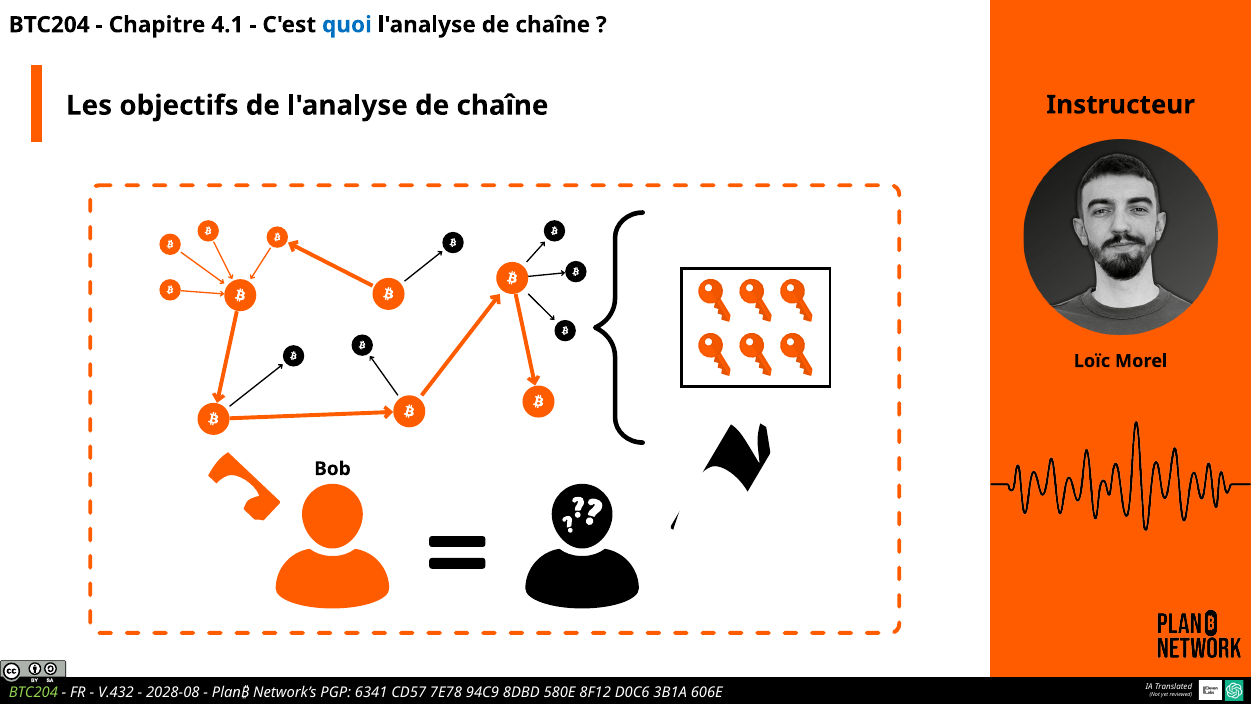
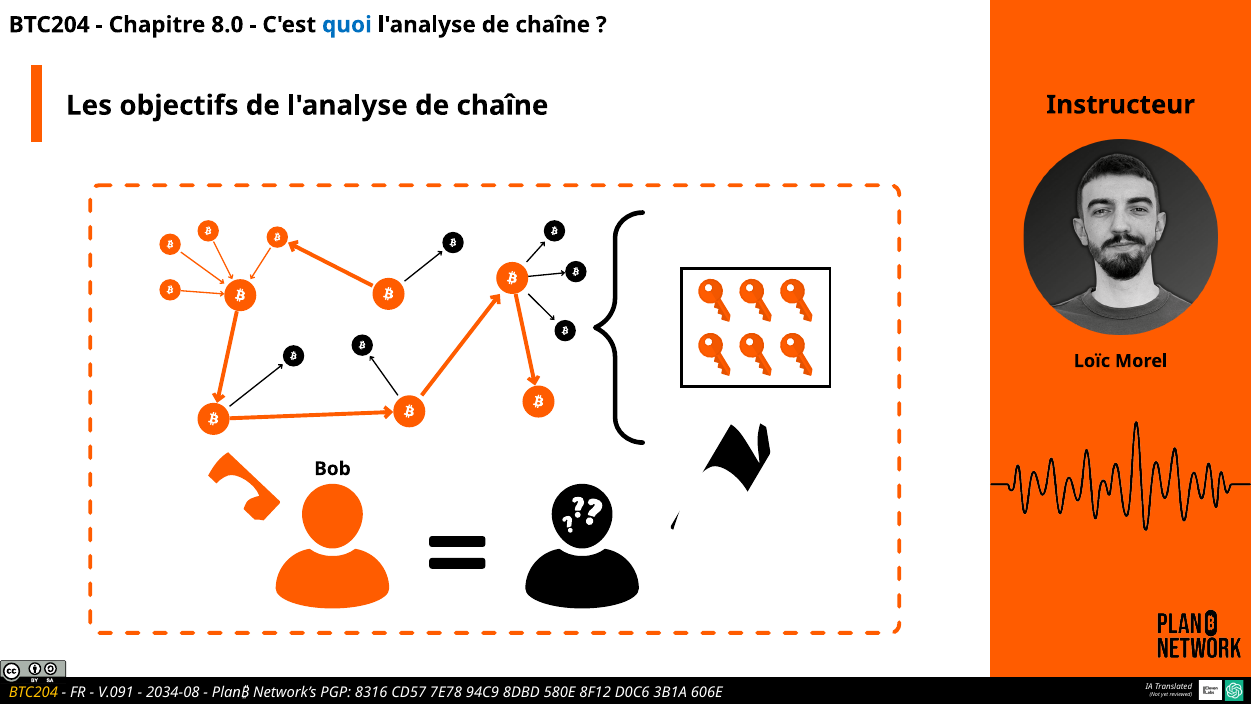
4.1: 4.1 -> 8.0 (227, 25)
BTC204 colour: light green -> yellow (33, 692)
V.432: V.432 -> V.091 (116, 692)
2028-08: 2028-08 -> 2034-08 (173, 692)
6341: 6341 -> 8316 (371, 692)
